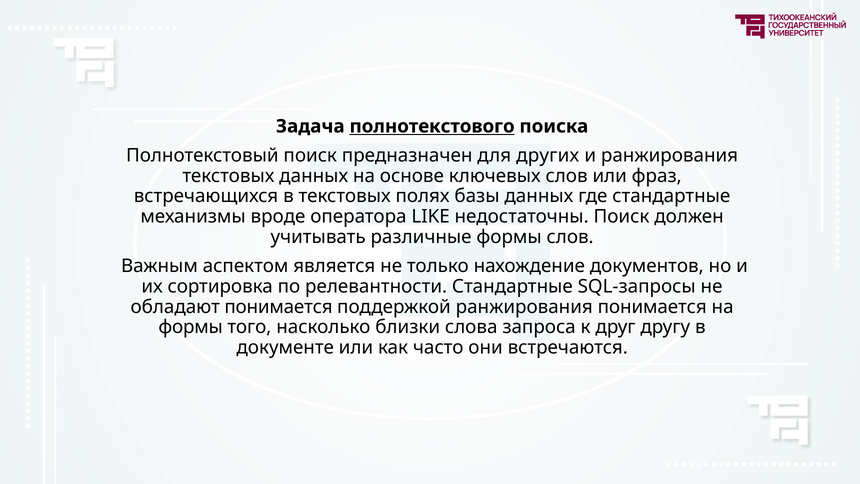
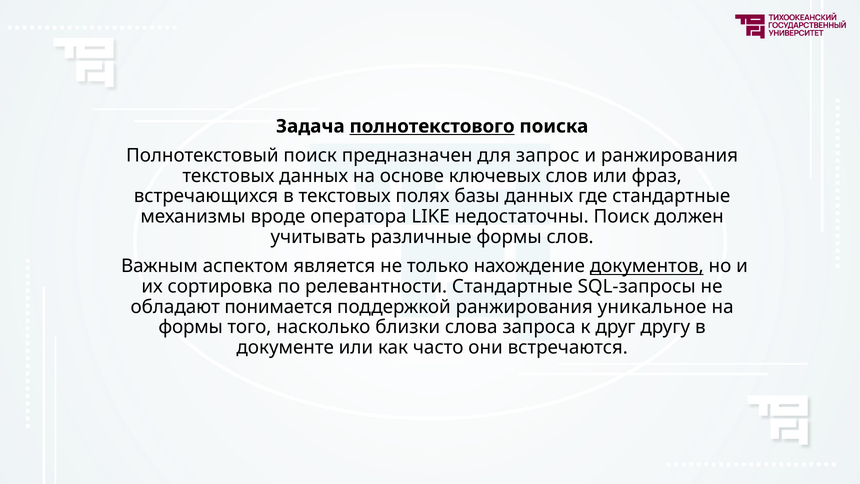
других: других -> запрос (548, 156)
документов underline: none -> present (647, 266)
ранжирования понимается: понимается -> уникальное (652, 307)
